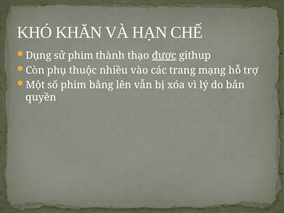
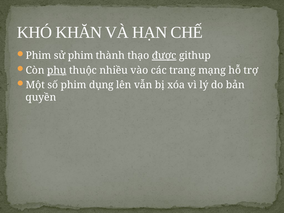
Dụng: Dụng -> Phim (38, 56)
phụ underline: none -> present (57, 70)
bằng: bằng -> dụng (101, 85)
